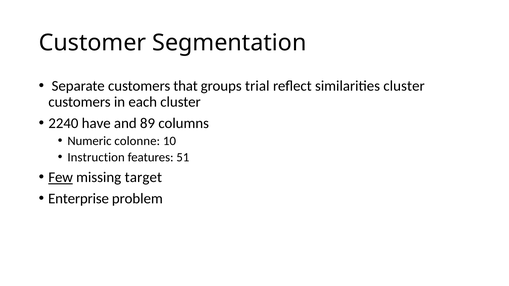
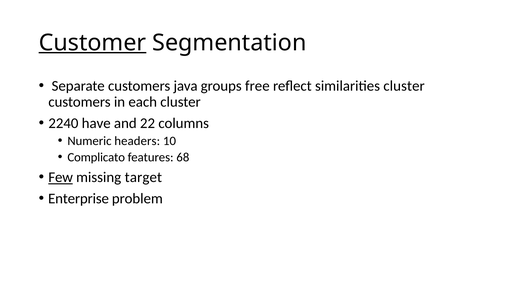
Customer underline: none -> present (93, 43)
that: that -> java (186, 86)
trial: trial -> free (257, 86)
89: 89 -> 22 (148, 123)
colonne: colonne -> headers (137, 141)
Instruction: Instruction -> Complicato (96, 157)
51: 51 -> 68 (183, 157)
